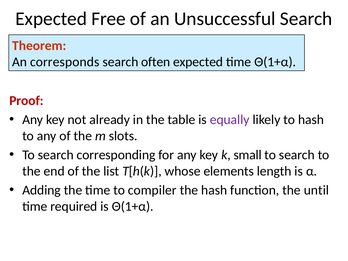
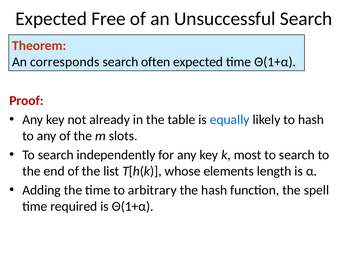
equally colour: purple -> blue (230, 120)
corresponding: corresponding -> independently (116, 155)
small: small -> most (248, 155)
compiler: compiler -> arbitrary (152, 190)
until: until -> spell (316, 190)
